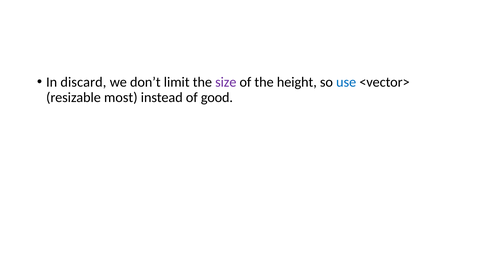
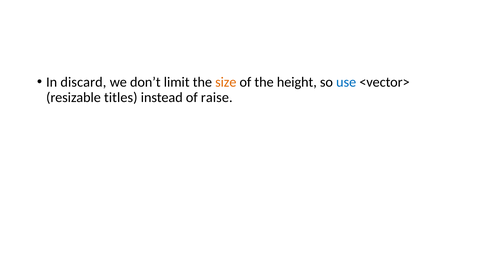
size colour: purple -> orange (226, 82)
most: most -> titles (121, 97)
good: good -> raise (217, 97)
